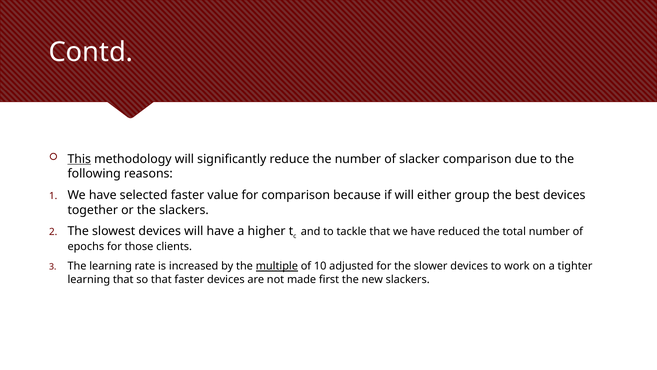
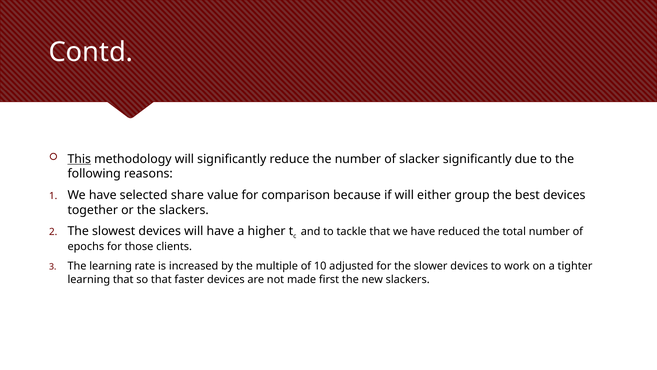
slacker comparison: comparison -> significantly (477, 159)
selected faster: faster -> share (187, 195)
multiple underline: present -> none (277, 266)
